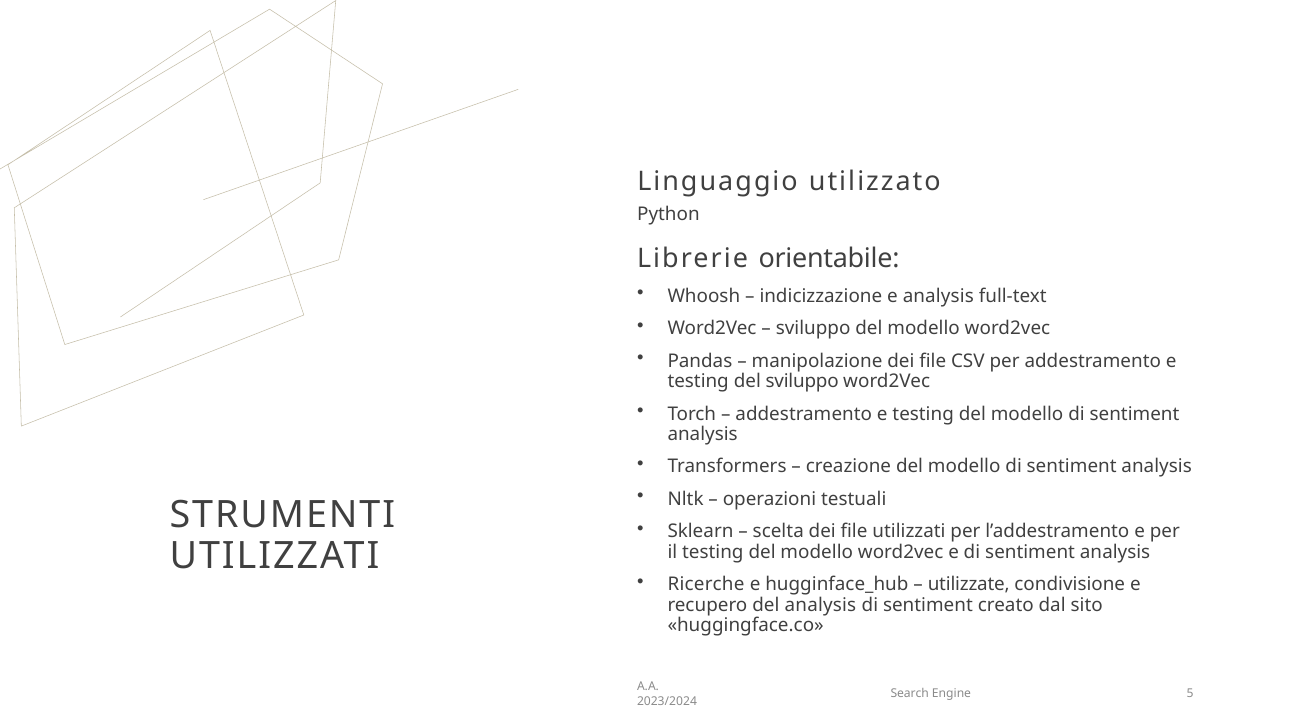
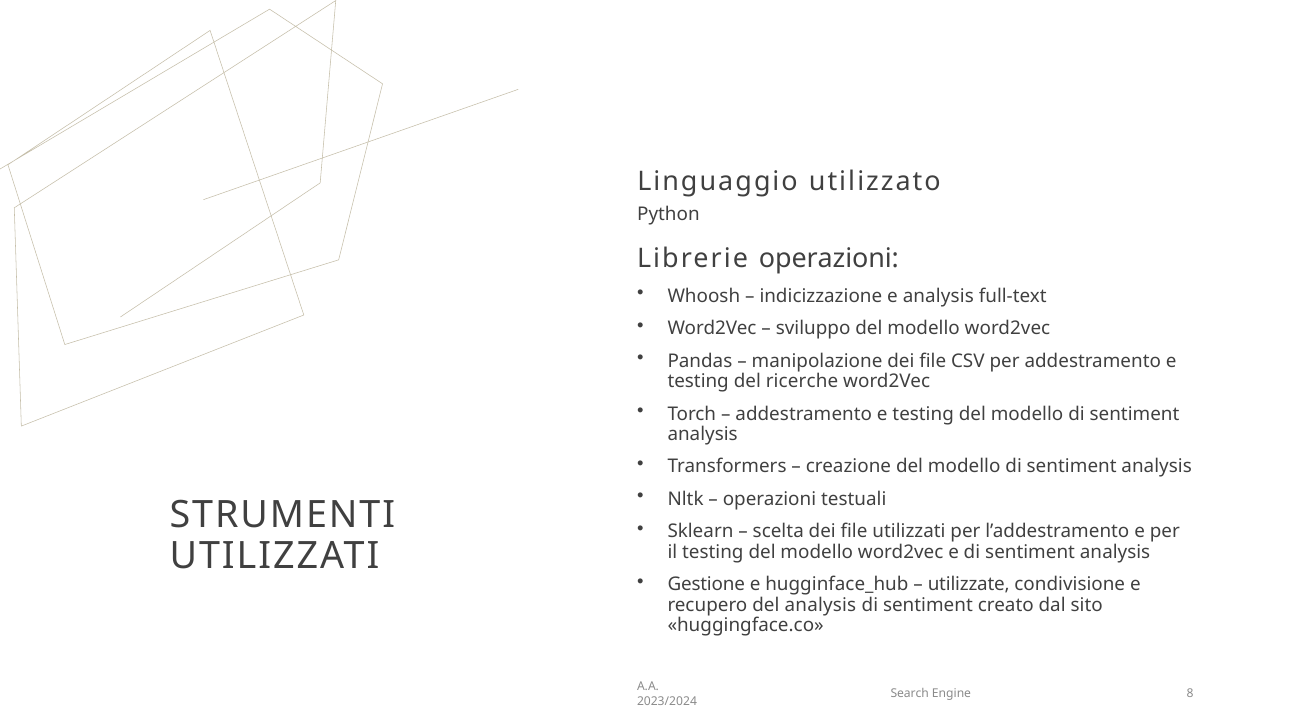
Librerie orientabile: orientabile -> operazioni (829, 258)
del sviluppo: sviluppo -> ricerche (802, 381)
Ricerche: Ricerche -> Gestione (706, 584)
5: 5 -> 8 (1190, 693)
